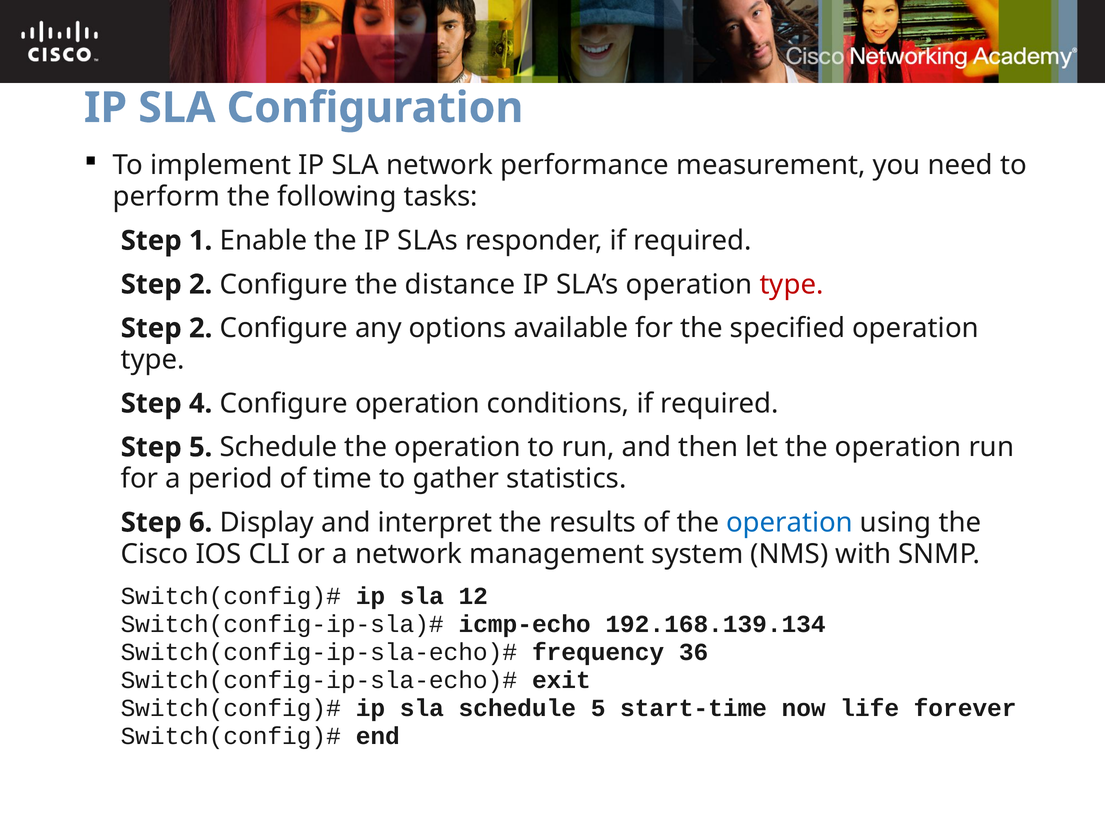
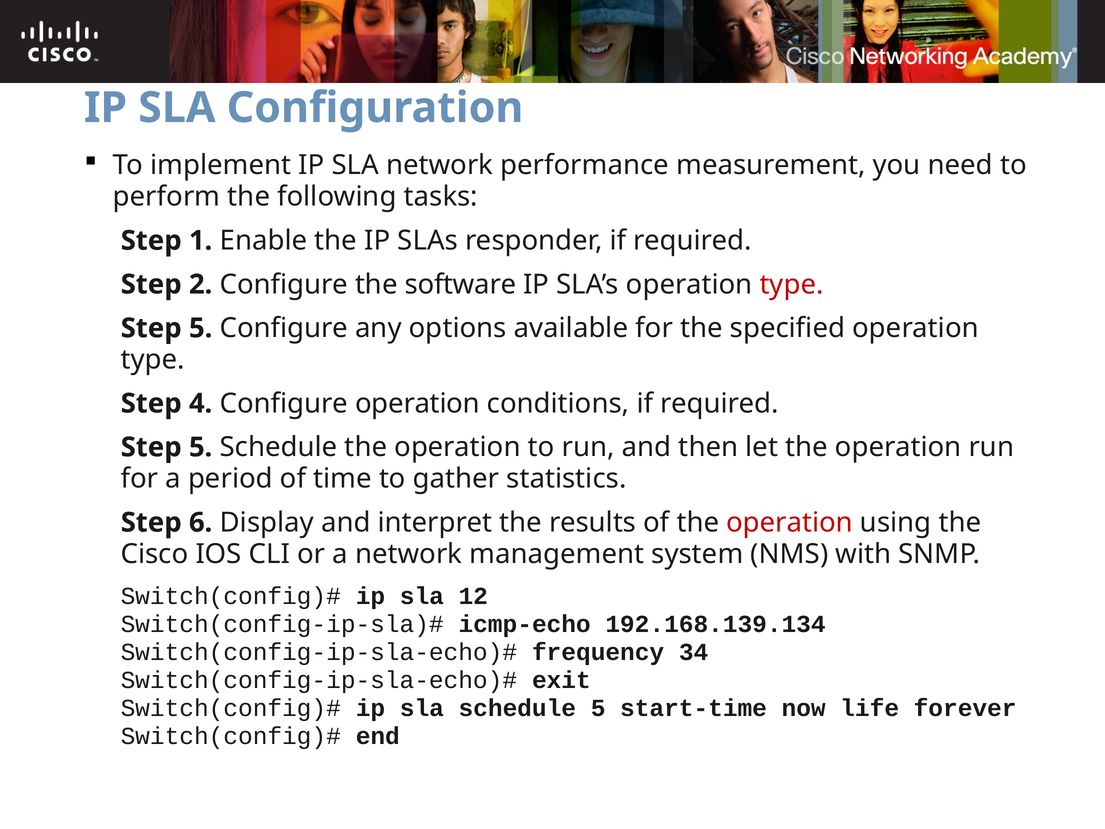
distance: distance -> software (460, 284)
2: 2 -> 5 (201, 328)
operation colour: blue -> red (790, 522)
36: 36 -> 34 (694, 652)
